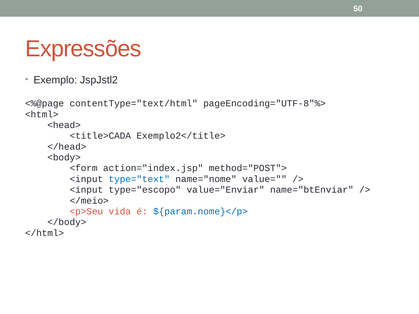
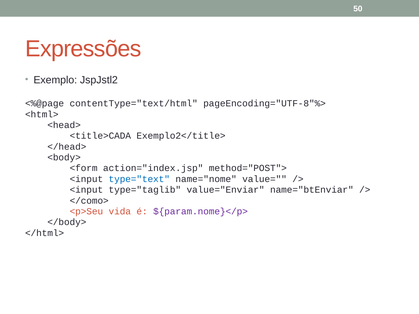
type="escopo: type="escopo -> type="taglib (145, 190)
</meio>: </meio> -> </como> (89, 201)
${param.nome}</p> colour: blue -> purple (201, 212)
